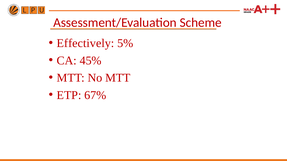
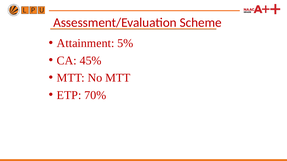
Effectively: Effectively -> Attainment (86, 43)
67%: 67% -> 70% (95, 95)
